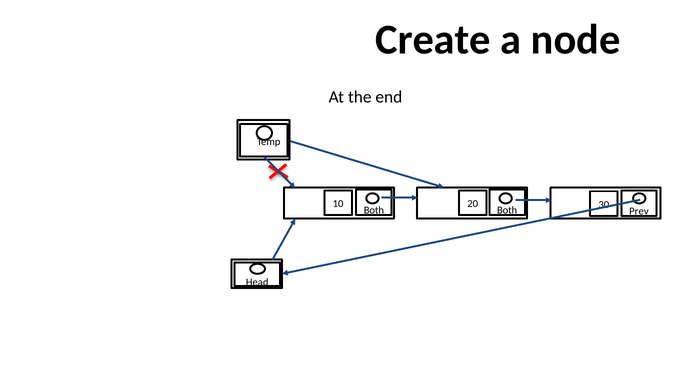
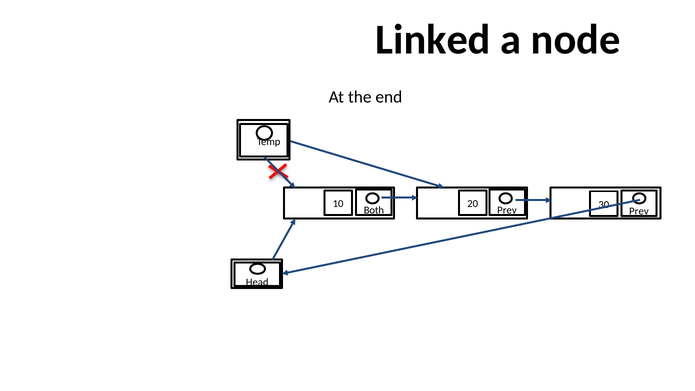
Create: Create -> Linked (433, 40)
Both: Both -> Prev (507, 210)
